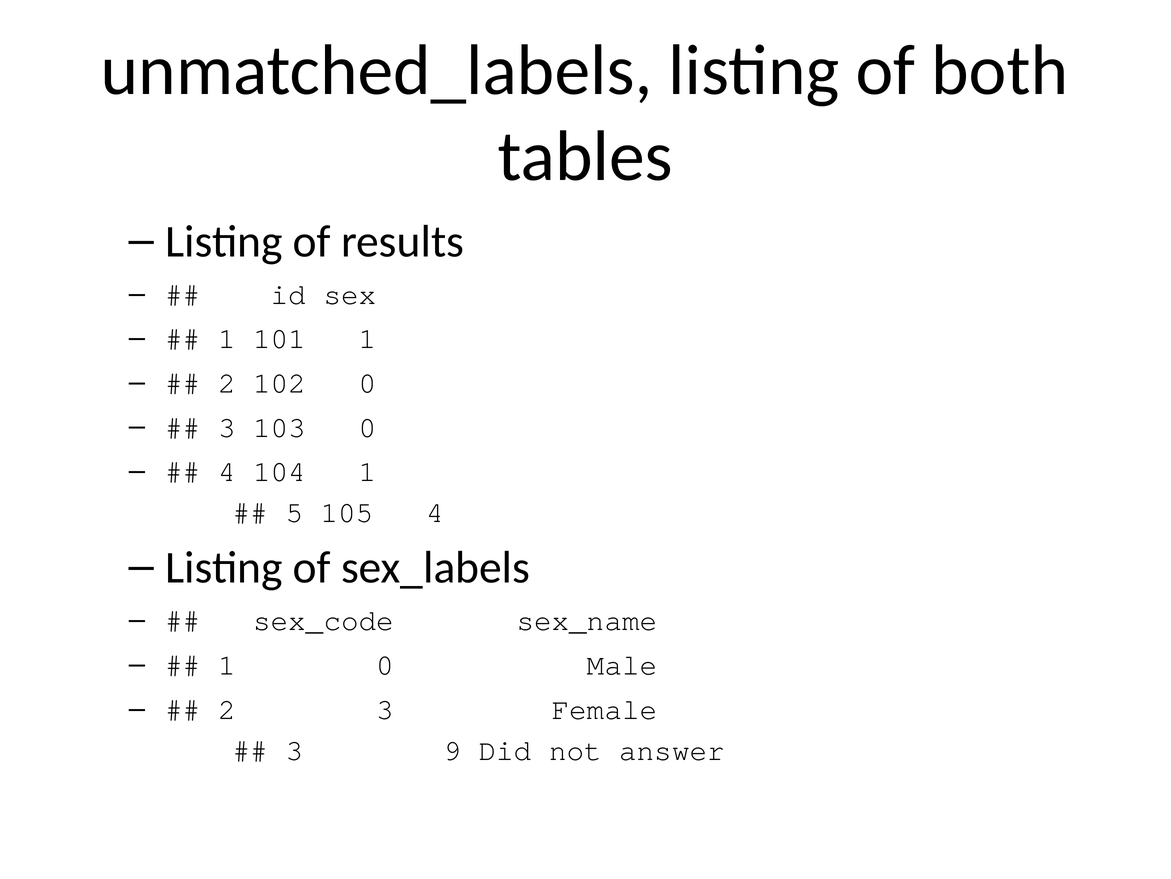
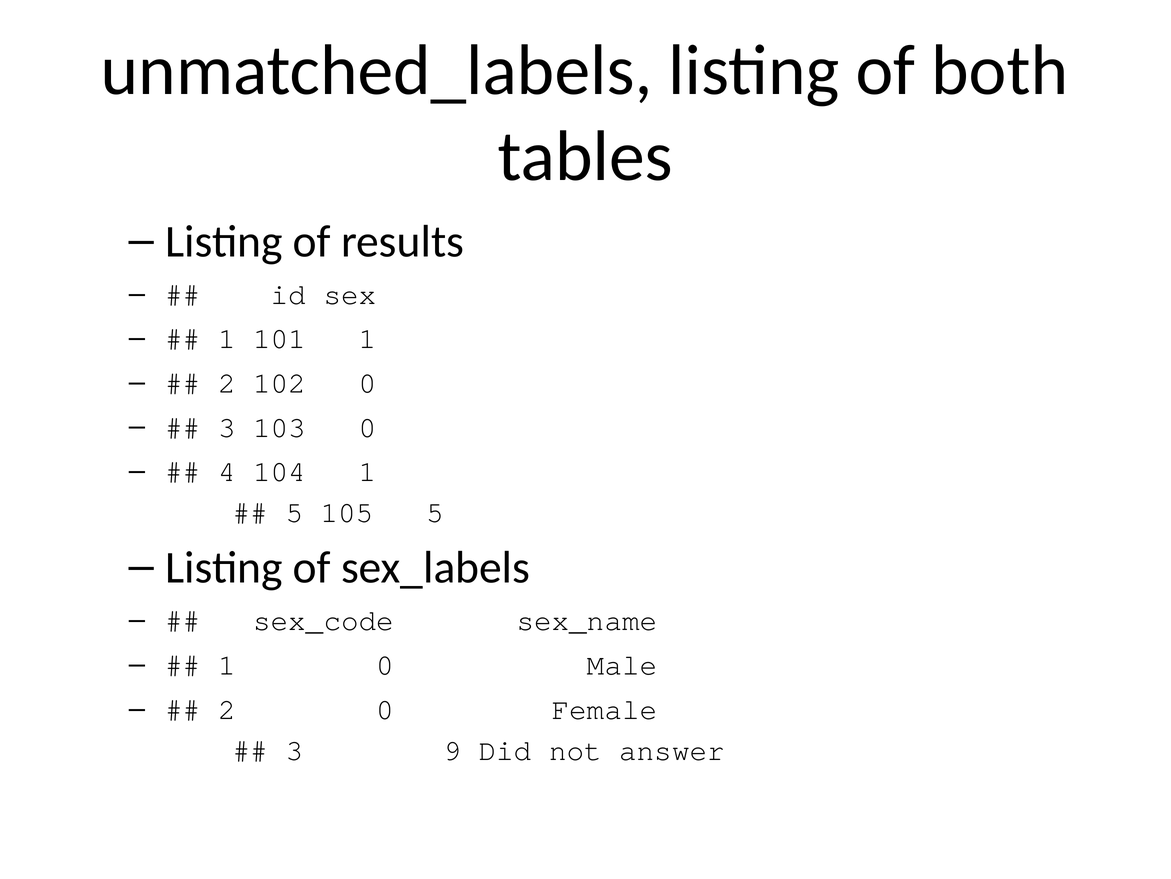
105 4: 4 -> 5 (435, 512)
2 3: 3 -> 0 (385, 709)
